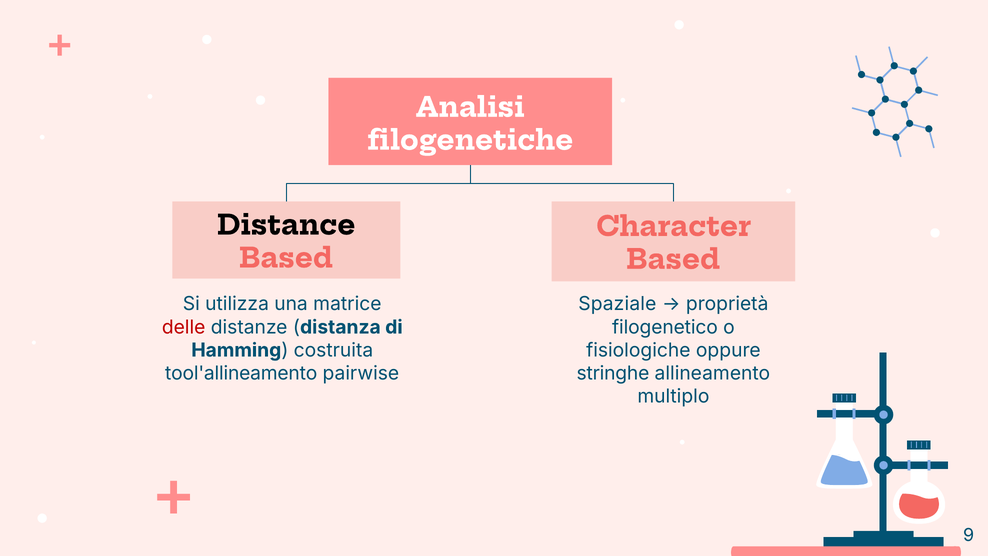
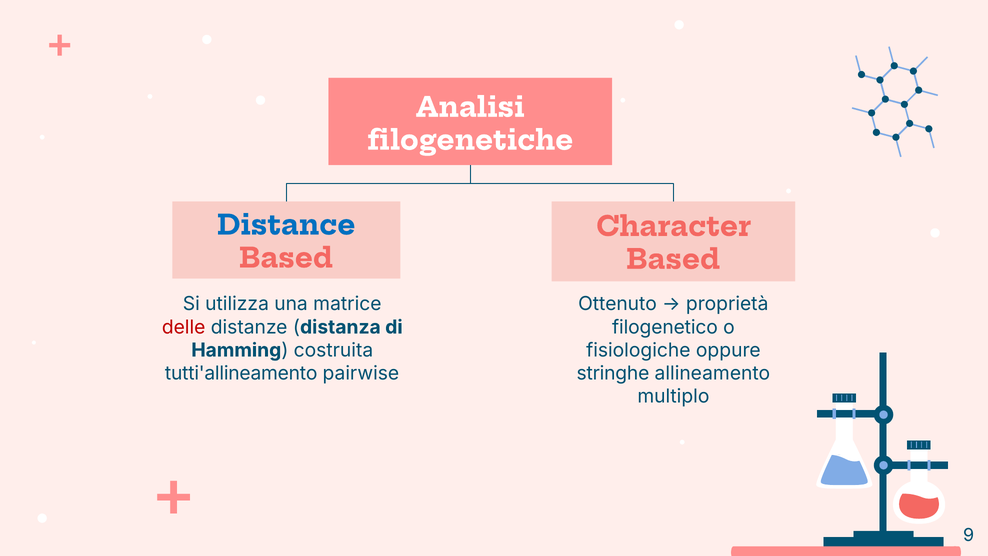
Distance colour: black -> blue (286, 225)
Spaziale: Spaziale -> Ottenuto (617, 304)
tool'allineamento: tool'allineamento -> tutti'allineamento (241, 373)
